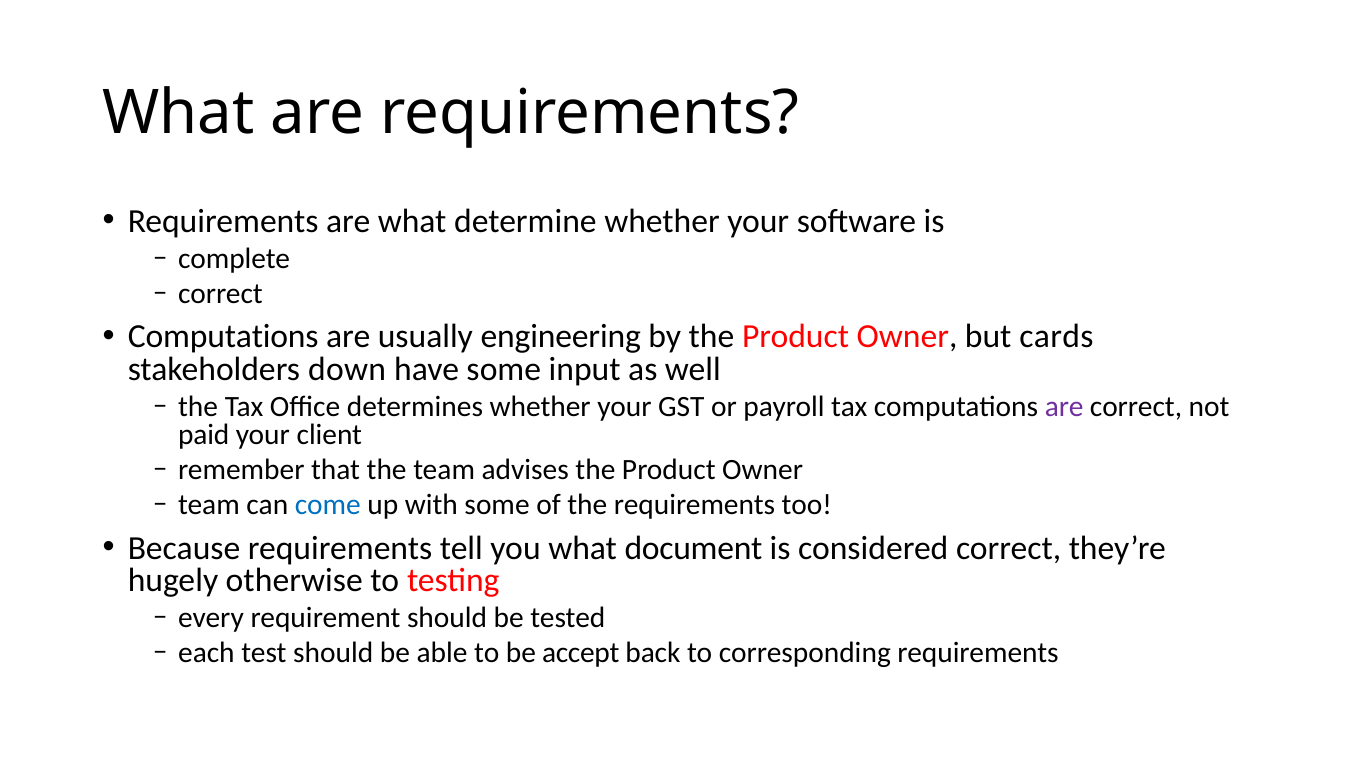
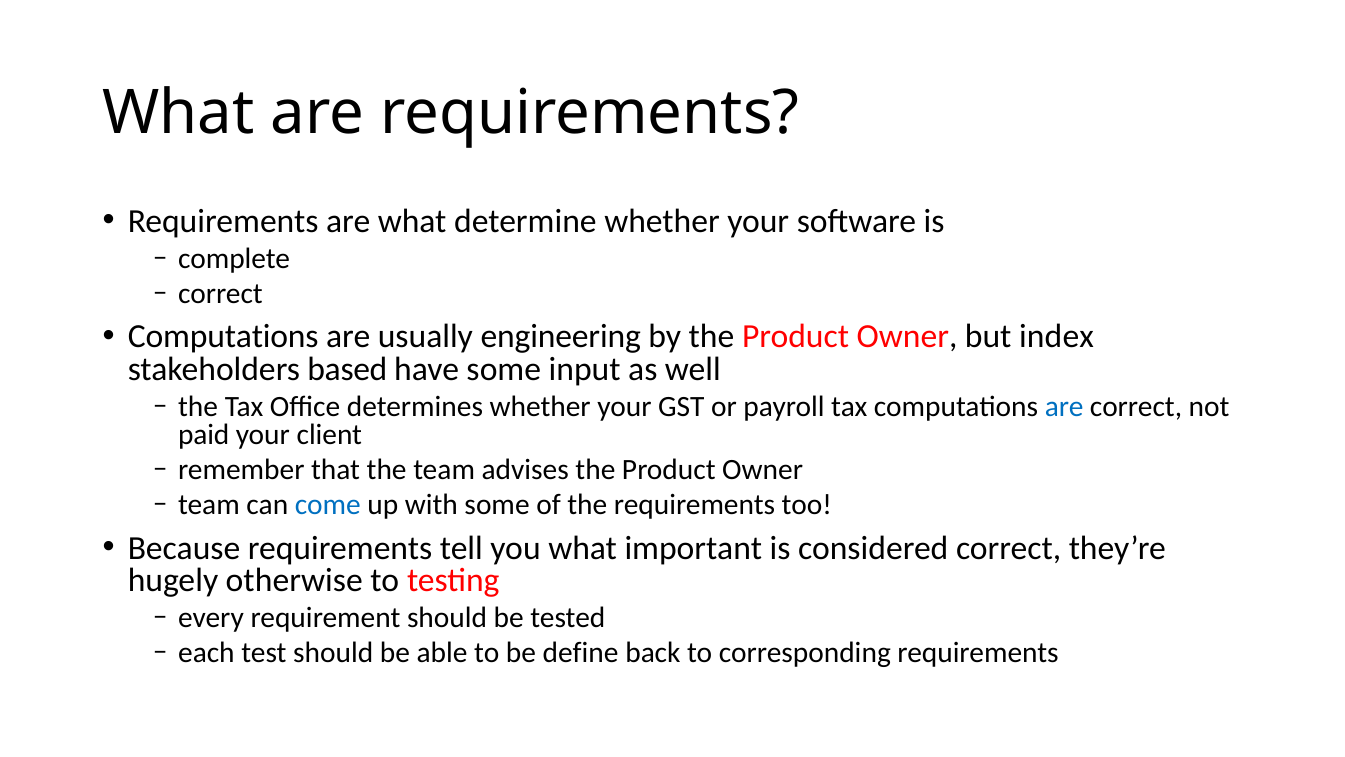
cards: cards -> index (1056, 336)
down: down -> based (347, 369)
are colour: purple -> blue (1064, 406)
document: document -> important (693, 548)
accept: accept -> define (581, 652)
